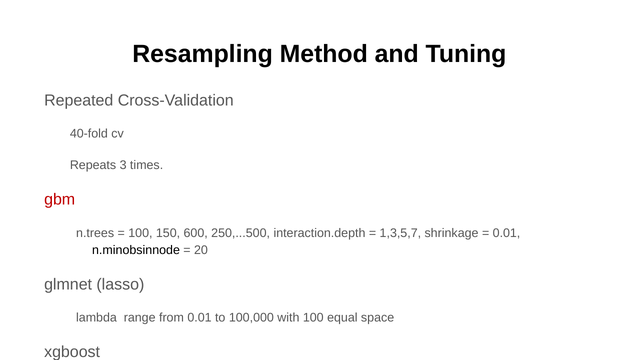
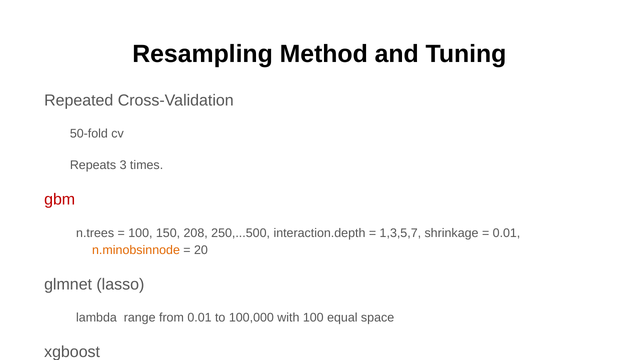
40-fold: 40-fold -> 50-fold (89, 134)
600: 600 -> 208 (196, 233)
n.minobsinnode colour: black -> orange (136, 250)
